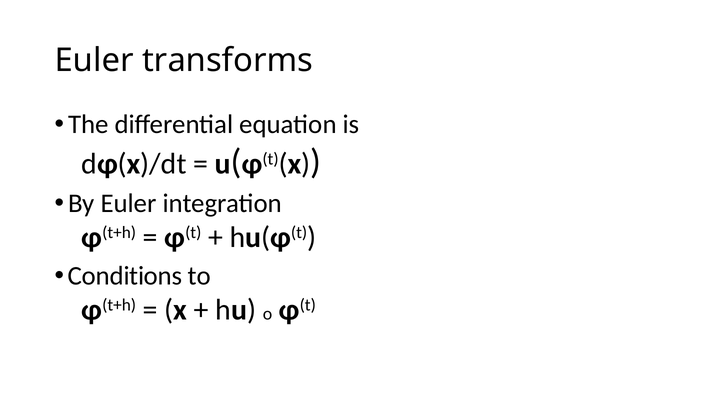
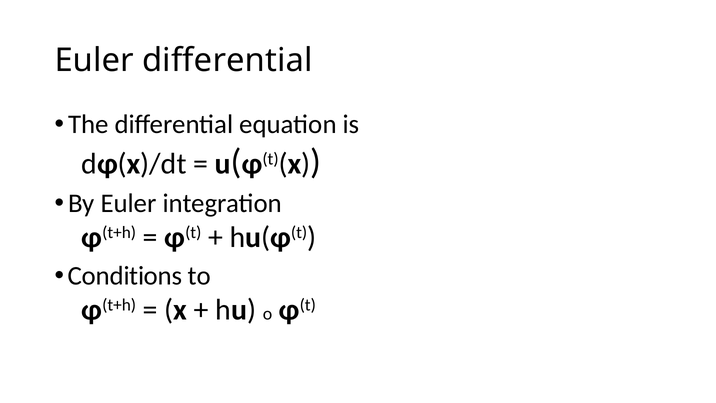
Euler transforms: transforms -> differential (228, 60)
